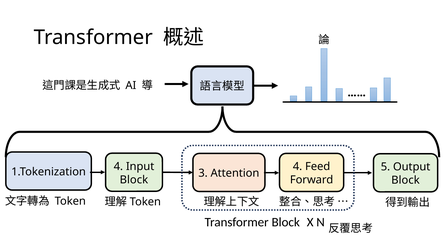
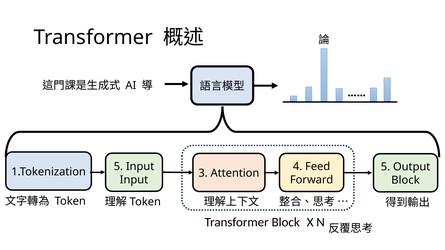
1.Tokenization 4: 4 -> 5 (118, 167)
Block: Block -> Input (134, 180)
